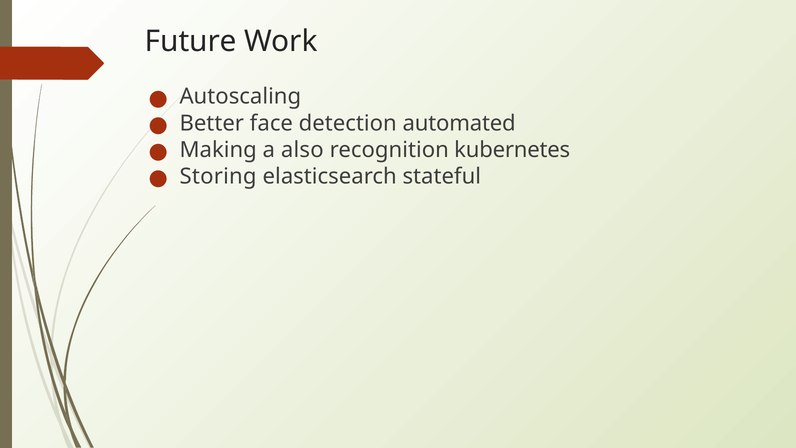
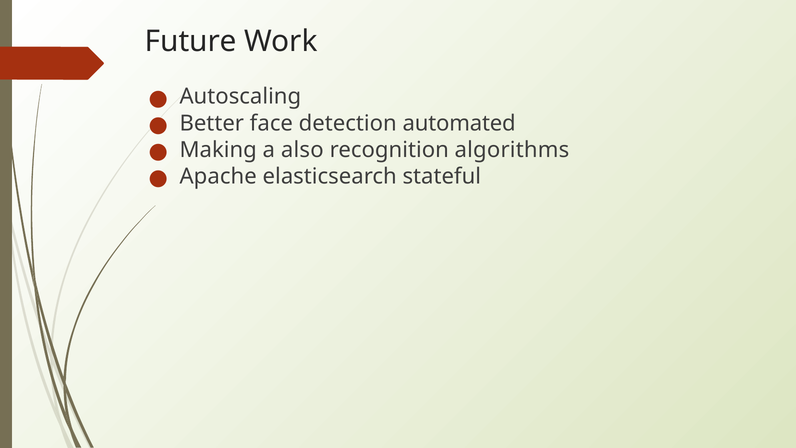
kubernetes: kubernetes -> algorithms (512, 150)
Storing: Storing -> Apache (218, 176)
